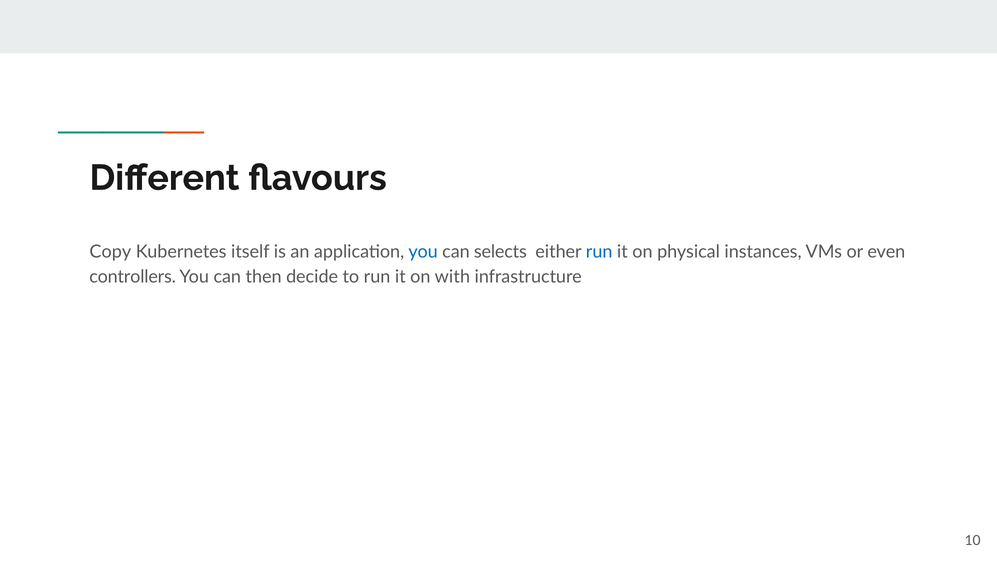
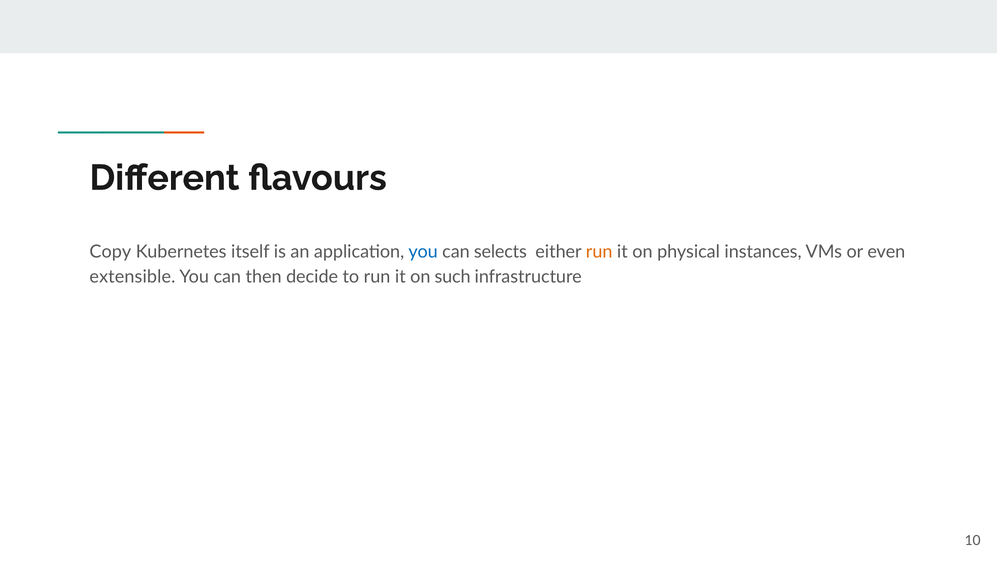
run colour: blue -> orange (599, 252)
controllers: controllers -> extensible (132, 277)
with: with -> such (453, 277)
